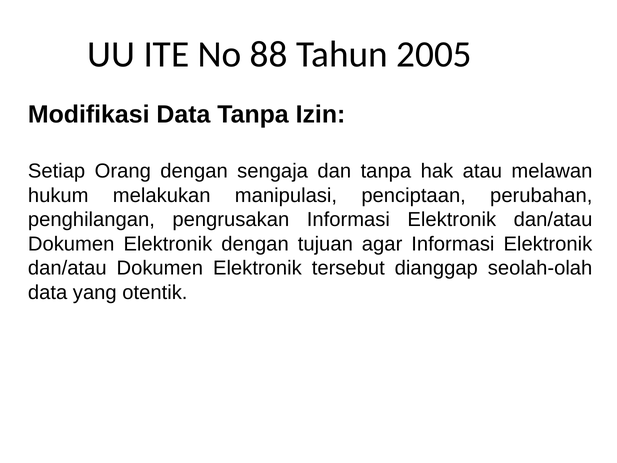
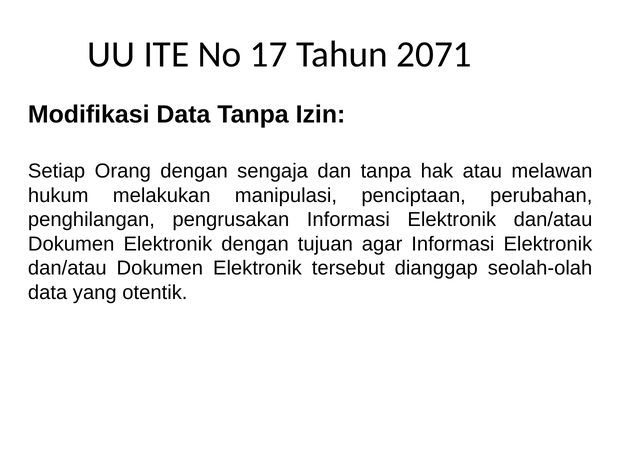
88: 88 -> 17 (269, 54)
2005: 2005 -> 2071 (434, 54)
